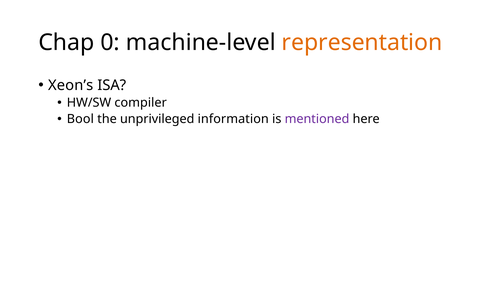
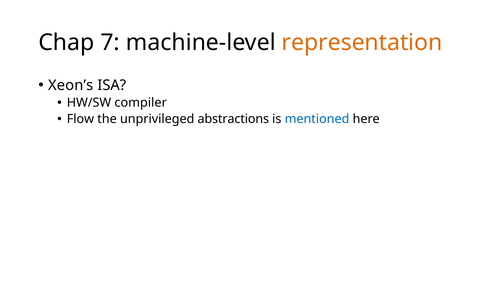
0: 0 -> 7 (110, 42)
Bool: Bool -> Flow (80, 119)
information: information -> abstractions (233, 119)
mentioned colour: purple -> blue (317, 119)
